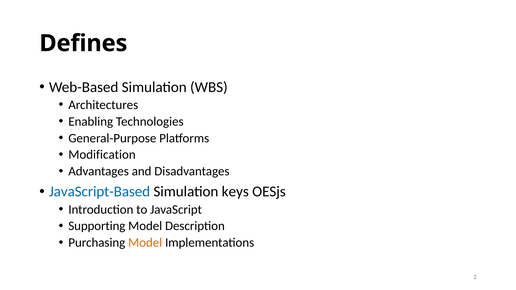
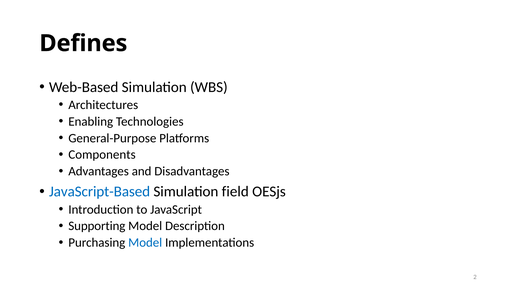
Modification: Modification -> Components (102, 155)
keys: keys -> field (235, 192)
Model colour: orange -> blue (145, 243)
